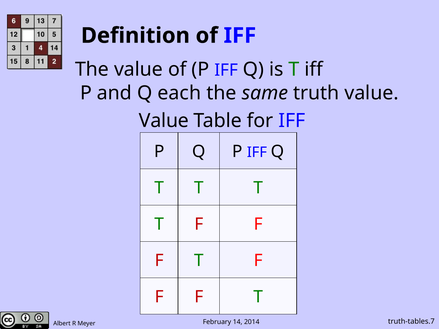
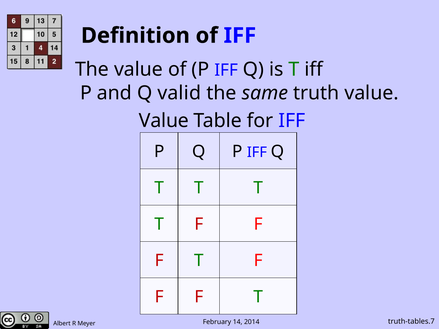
each: each -> valid (179, 93)
